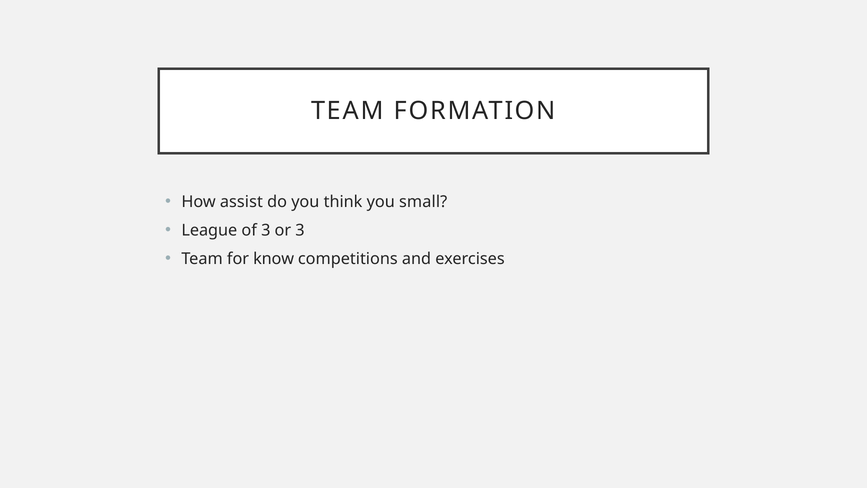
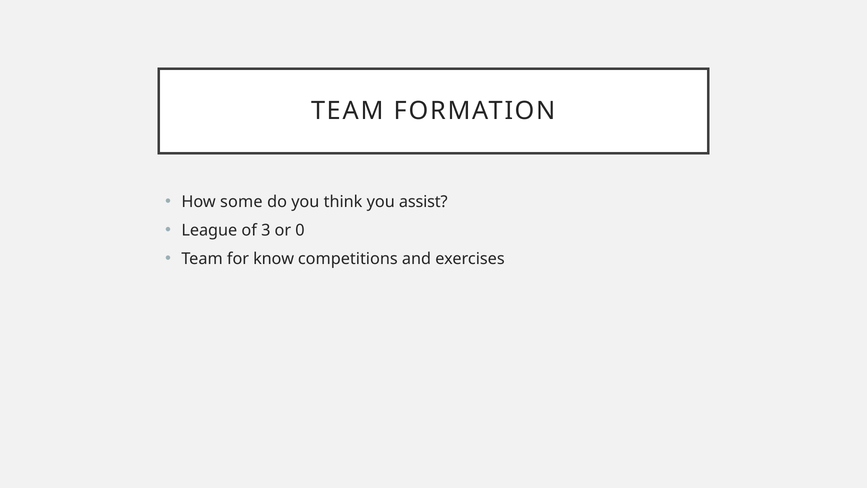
assist: assist -> some (241, 202)
small: small -> assist (423, 202)
or 3: 3 -> 0 (300, 230)
